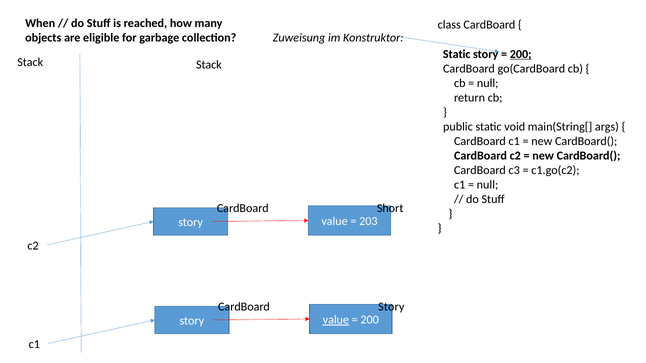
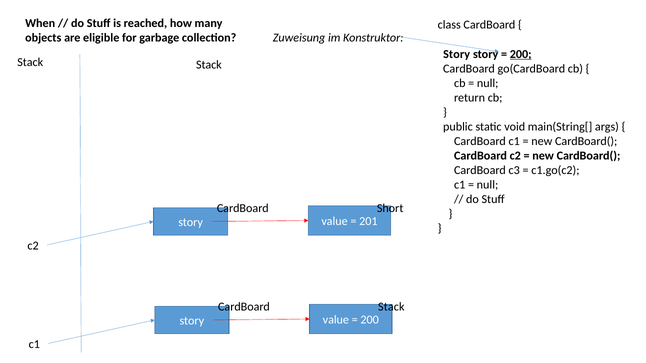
Static: Static -> Story (457, 54)
203: 203 -> 201 (368, 222)
Story: Story -> Stack (391, 307)
value underline: present -> none (336, 320)
